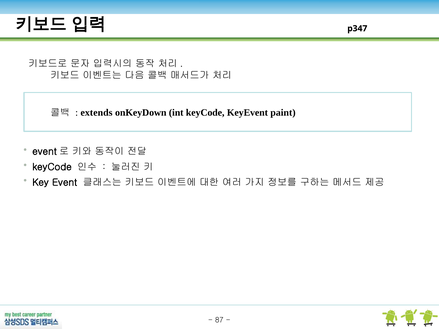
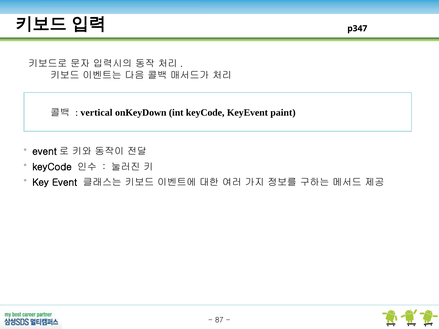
extends: extends -> vertical (97, 113)
